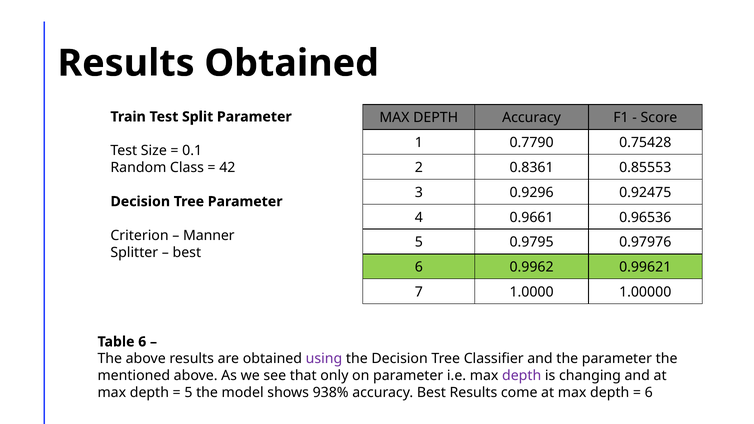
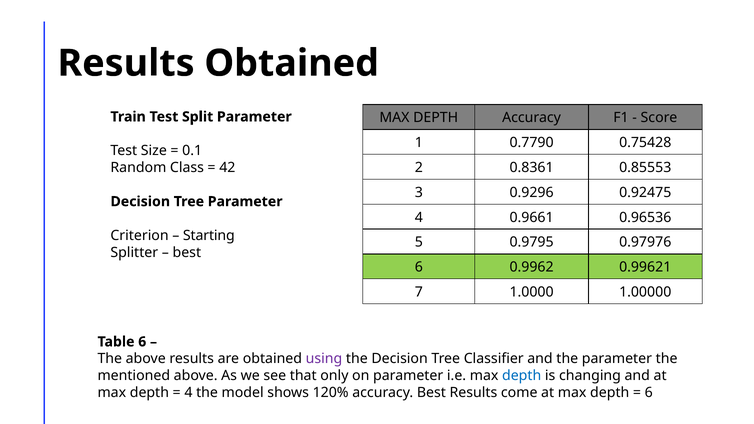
Manner: Manner -> Starting (209, 236)
depth colour: purple -> blue (522, 376)
5: 5 -> 4 (188, 393)
938%: 938% -> 120% (331, 393)
